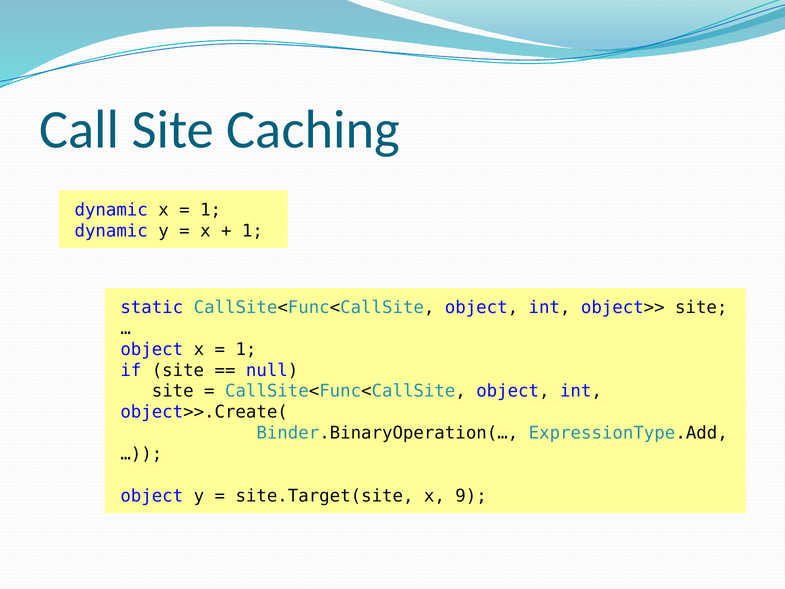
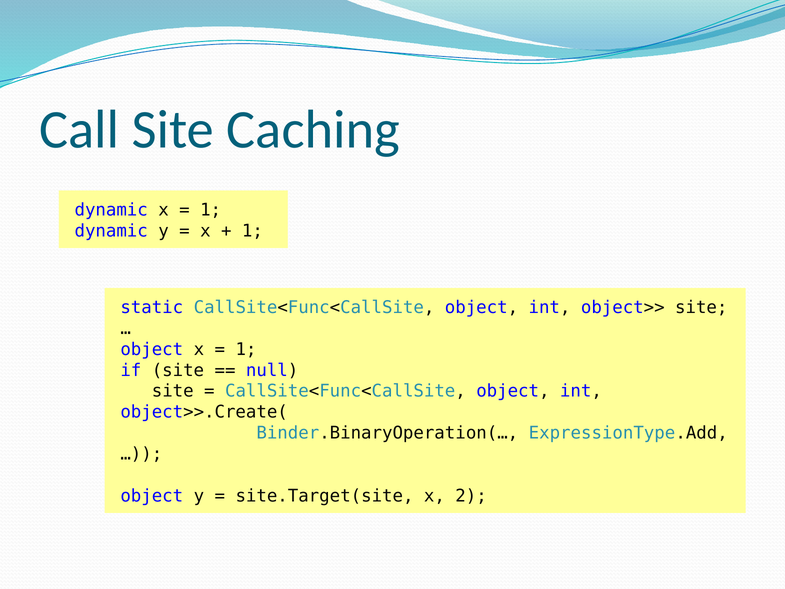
9: 9 -> 2 (471, 496)
